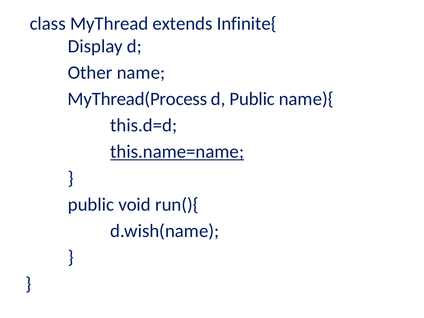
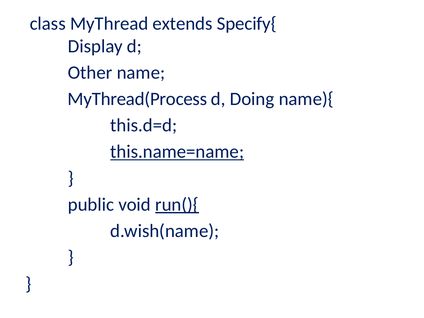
Infinite{: Infinite{ -> Specify{ (247, 24)
d Public: Public -> Doing (252, 99)
run(){ underline: none -> present (177, 205)
